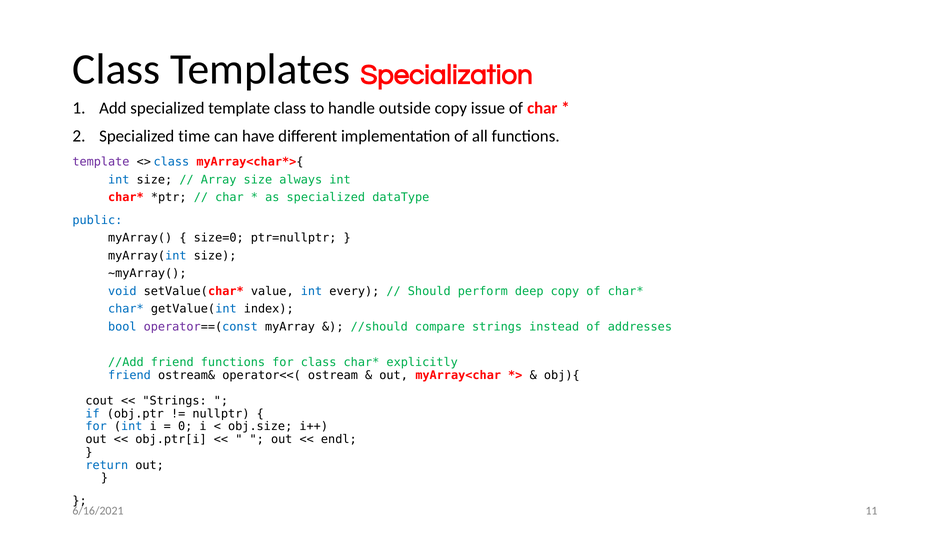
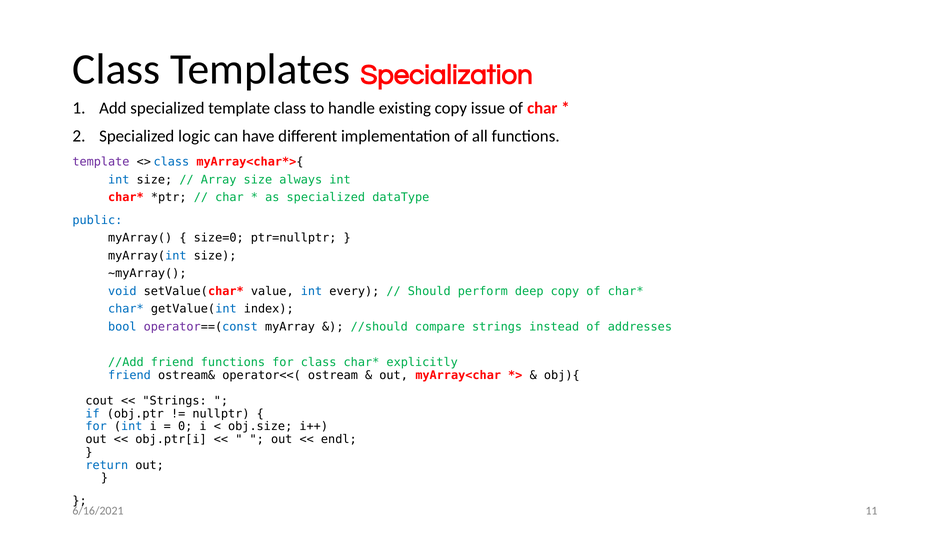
outside: outside -> existing (405, 108)
time: time -> logic (194, 136)
